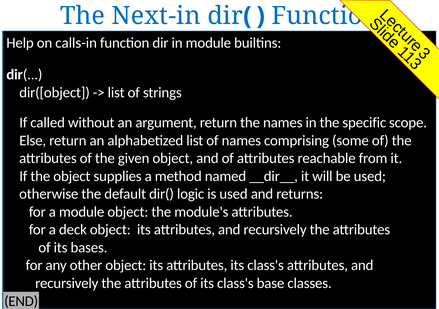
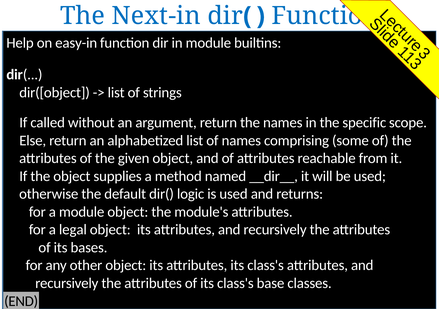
calls-in: calls-in -> easy-in (76, 43)
deck: deck -> legal (73, 230)
